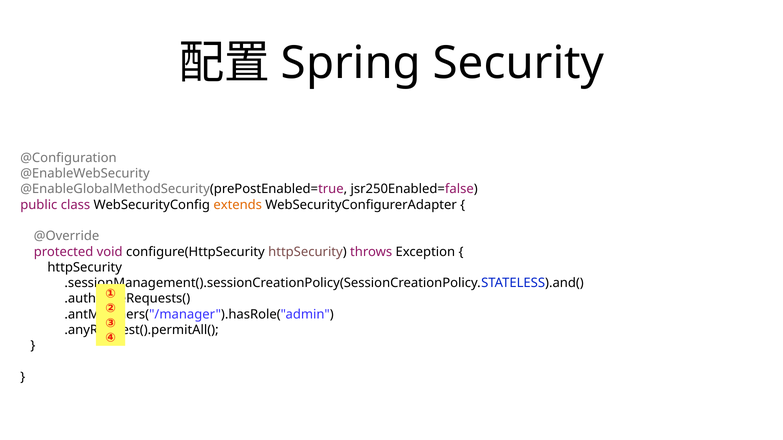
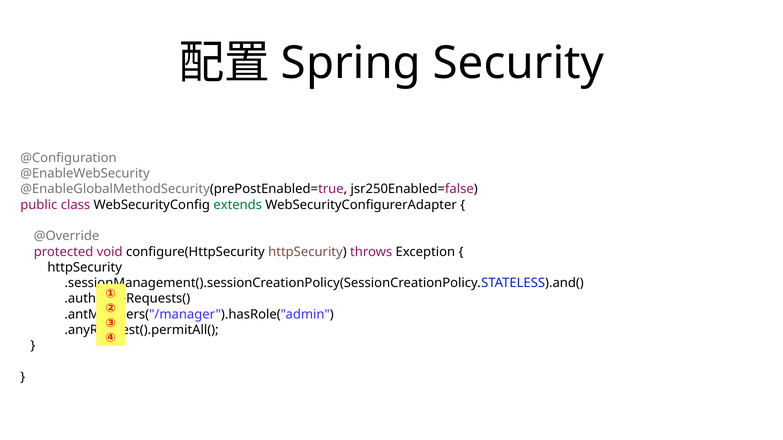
extends colour: orange -> green (238, 205)
